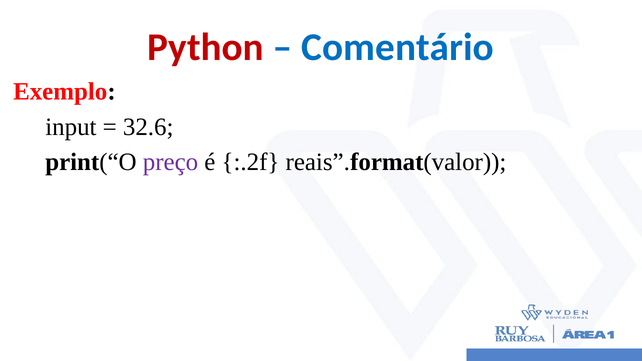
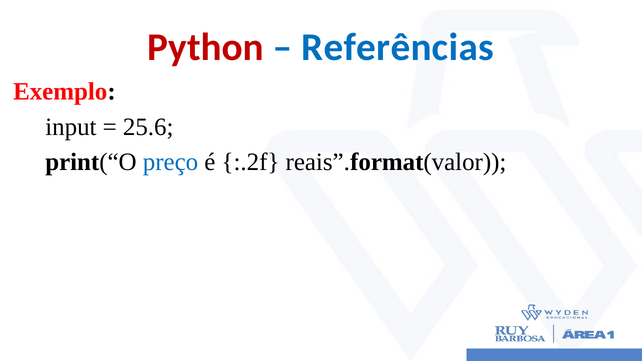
Comentário: Comentário -> Referências (398, 47)
32.6: 32.6 -> 25.6 (148, 127)
preço colour: purple -> blue (170, 162)
